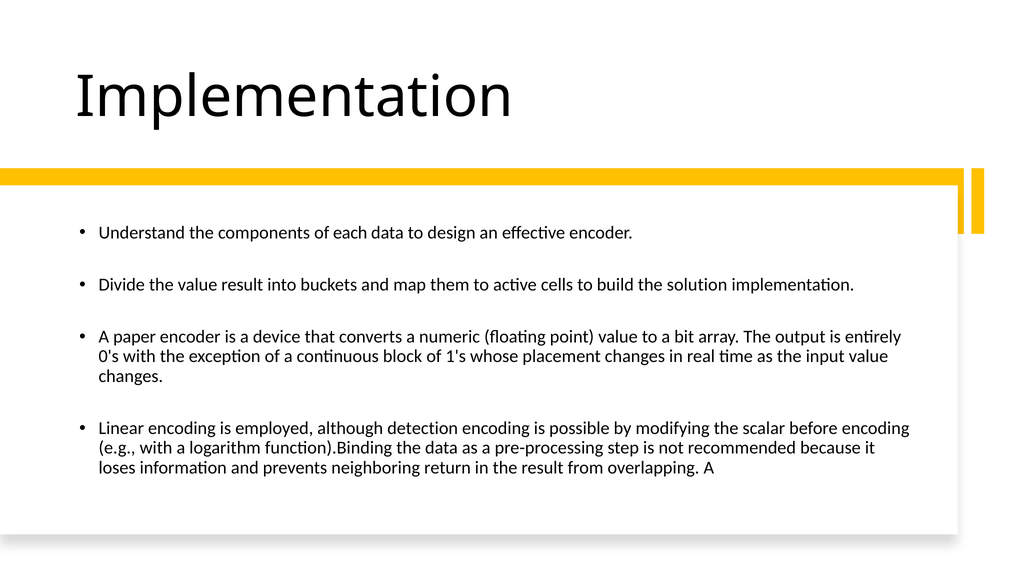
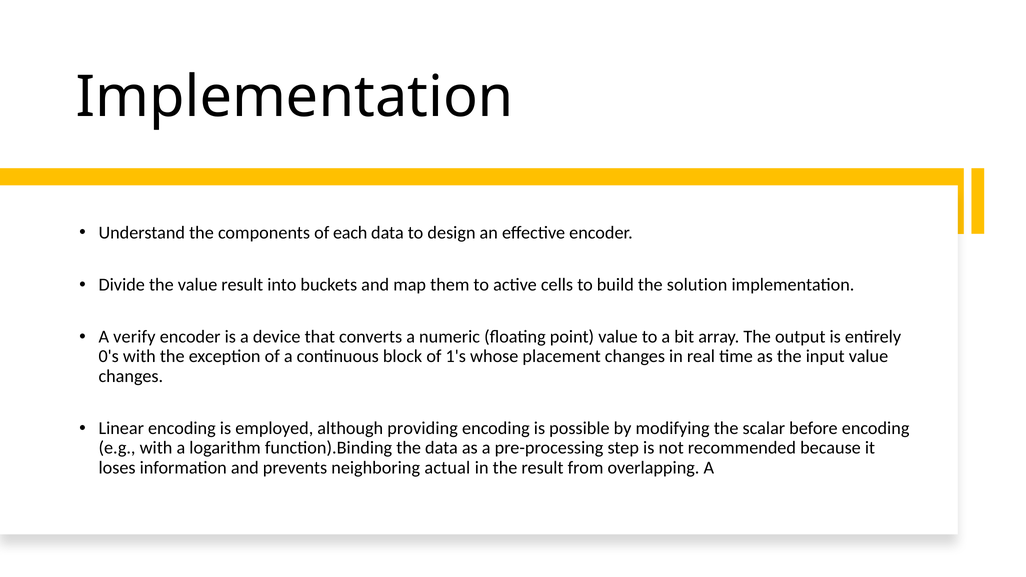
paper: paper -> verify (134, 337)
detection: detection -> providing (423, 428)
return: return -> actual (447, 468)
